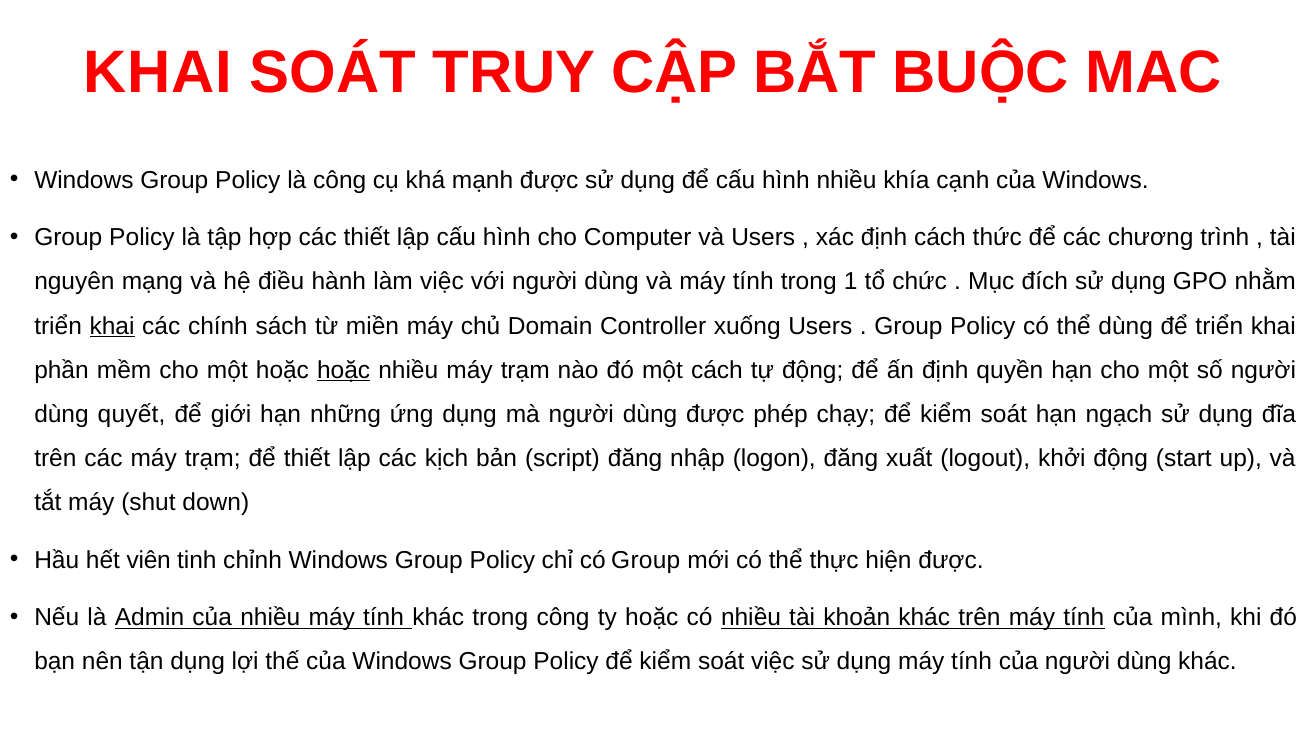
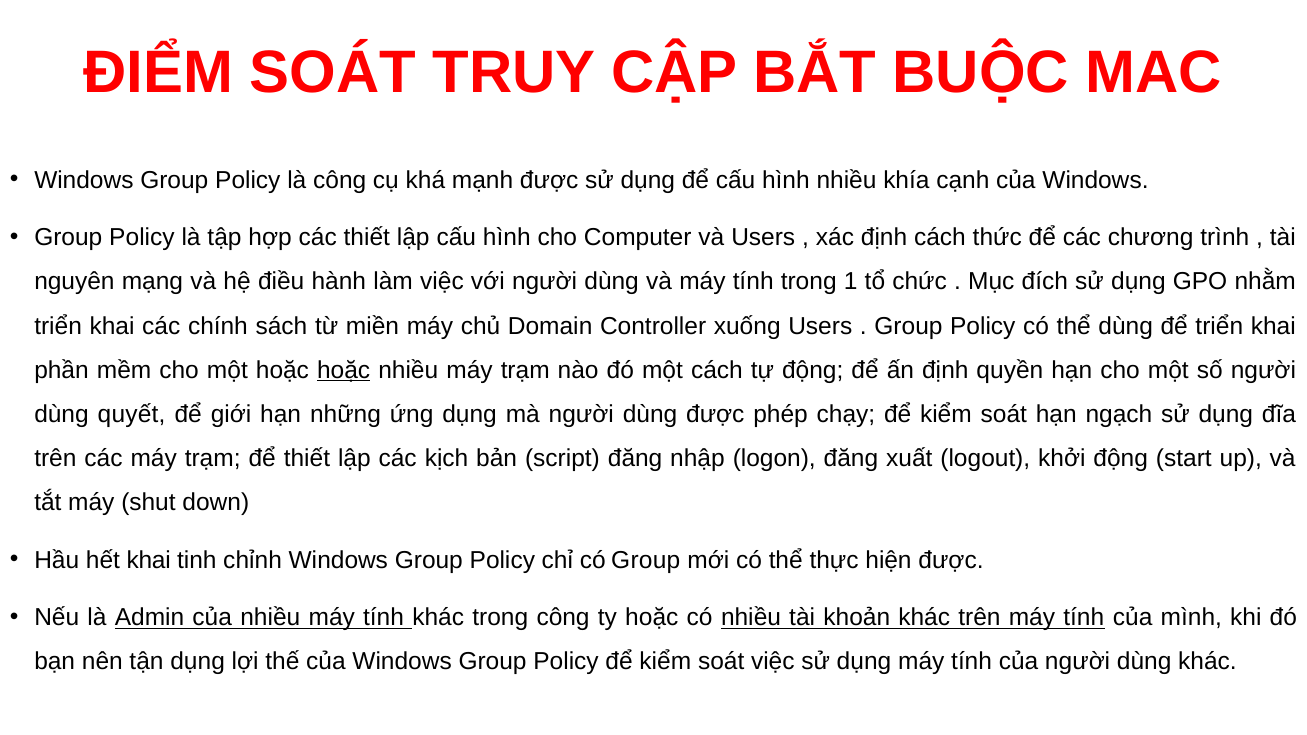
KHAI: KHAI -> ĐIỂM (158, 73)
khai underline: present -> none (112, 326)
hết viên: viên -> khai (149, 560)
